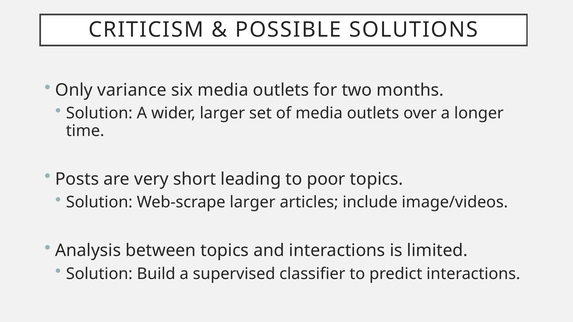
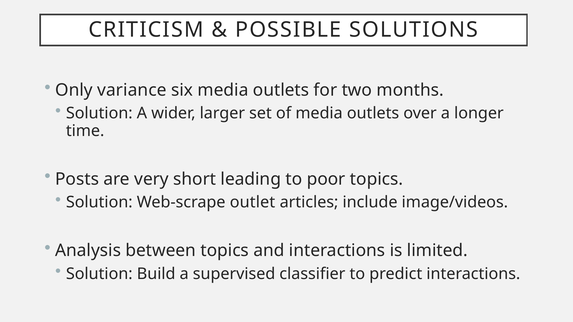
Web-scrape larger: larger -> outlet (252, 202)
